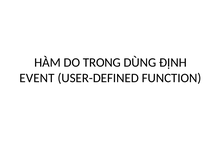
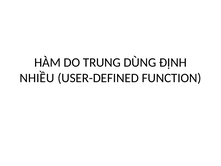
TRONG: TRONG -> TRUNG (102, 62)
EVENT: EVENT -> NHIỀU (37, 78)
